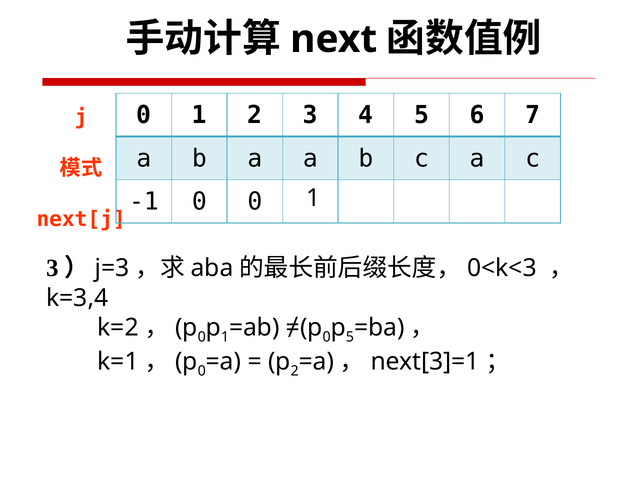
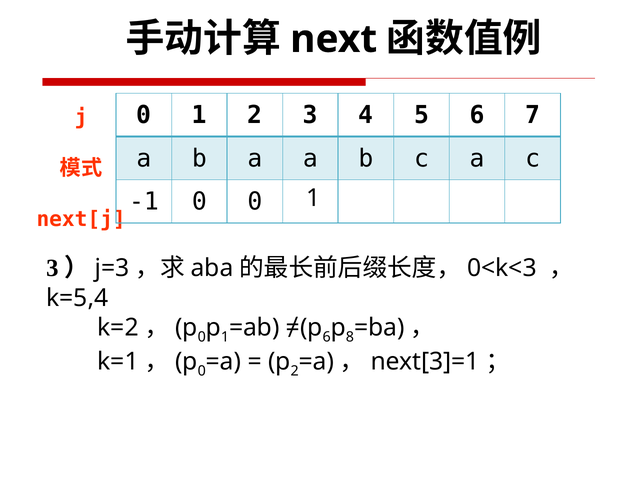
k=3,4: k=3,4 -> k=5,4 (77, 297)
0: 0 -> 6 (327, 337)
5: 5 -> 8 (350, 337)
